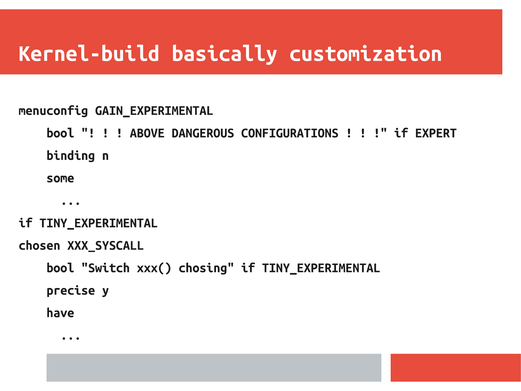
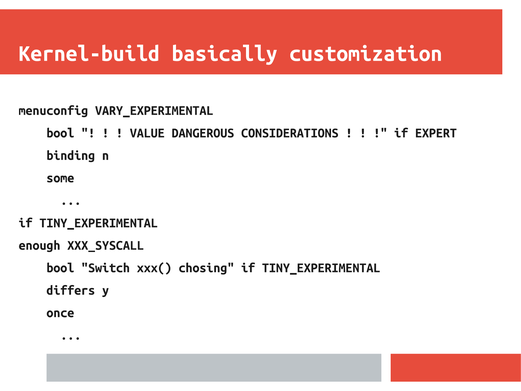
GAIN_EXPERIMENTAL: GAIN_EXPERIMENTAL -> VARY_EXPERIMENTAL (154, 111)
ABOVE: ABOVE -> VALUE (147, 133)
CONFIGURATIONS: CONFIGURATIONS -> CONSIDERATIONS (290, 133)
chosen: chosen -> enough (39, 245)
precise: precise -> differs (71, 290)
have: have -> once (60, 313)
